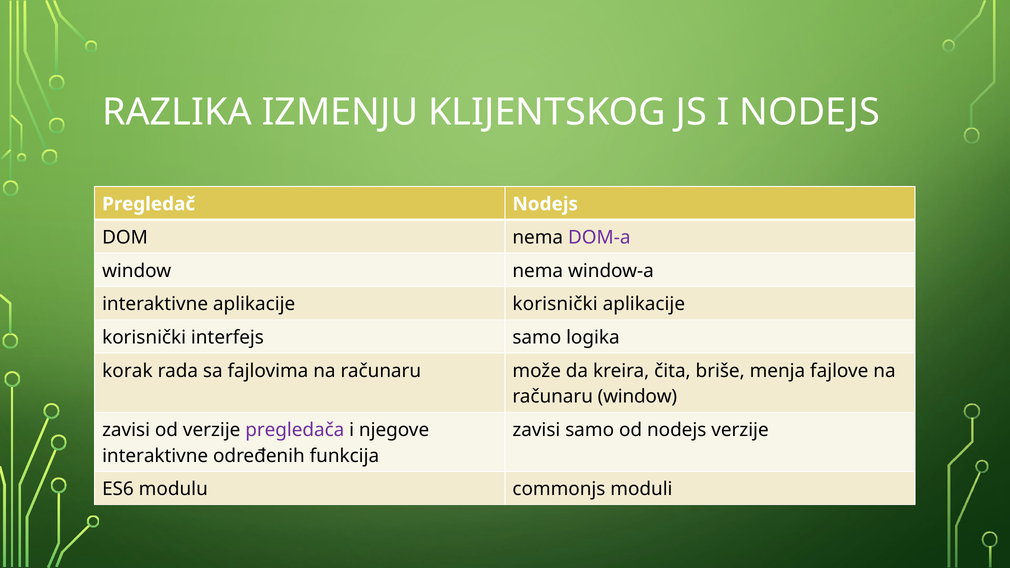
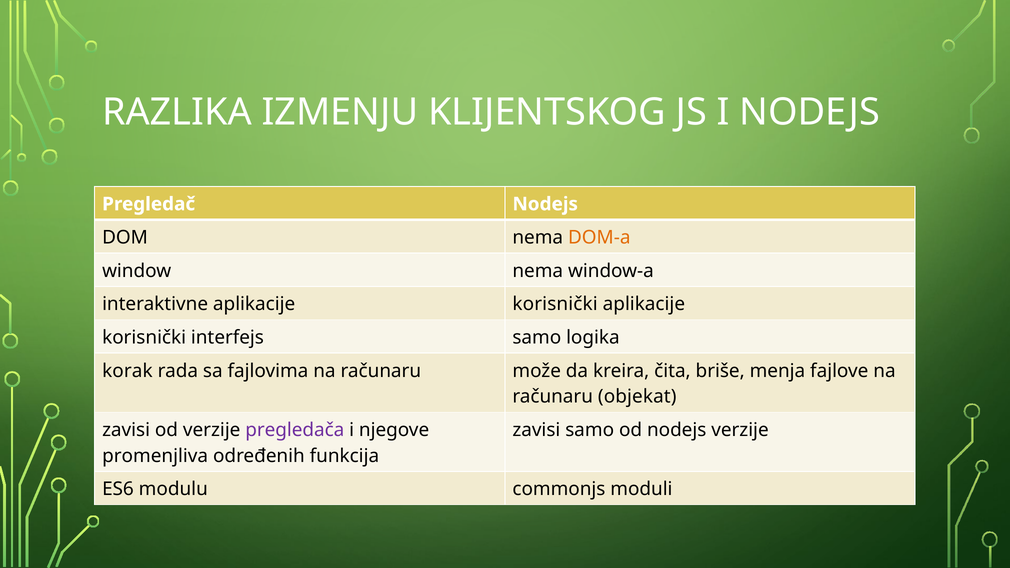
DOM-a colour: purple -> orange (599, 237)
računaru window: window -> objekat (637, 397)
interaktivne: interaktivne -> promenjliva (155, 456)
